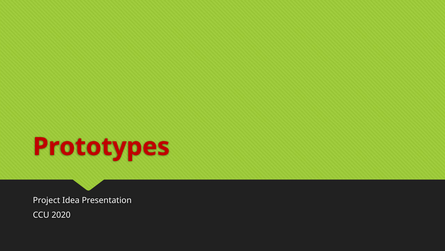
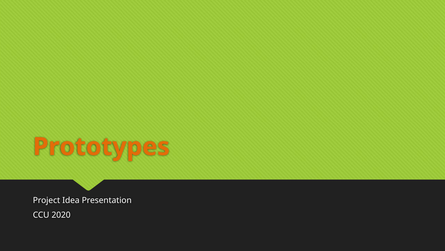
Prototypes colour: red -> orange (101, 146)
